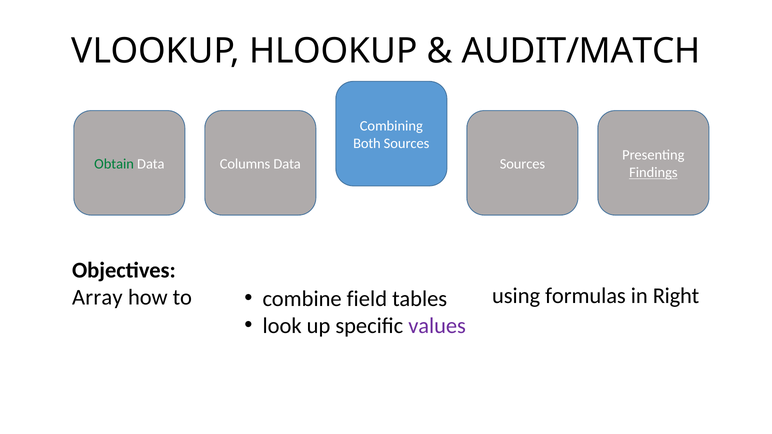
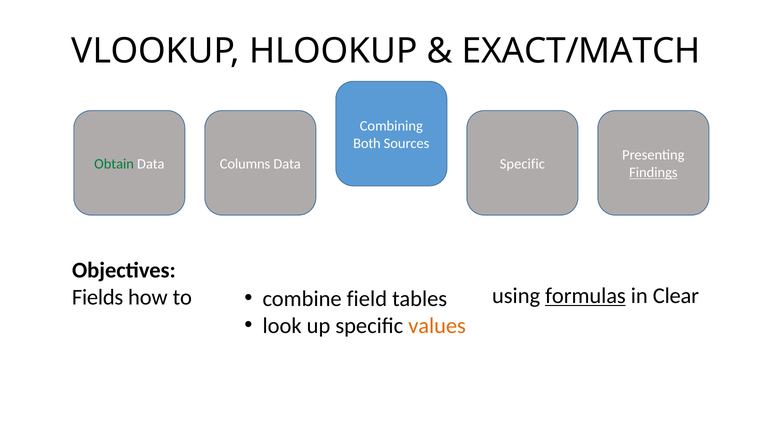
AUDIT/MATCH: AUDIT/MATCH -> EXACT/MATCH (581, 51)
Sources: Sources -> Specific (522, 164)
formulas underline: none -> present (585, 296)
Right: Right -> Clear (676, 296)
Array: Array -> Fields (98, 298)
values colour: purple -> orange (437, 326)
